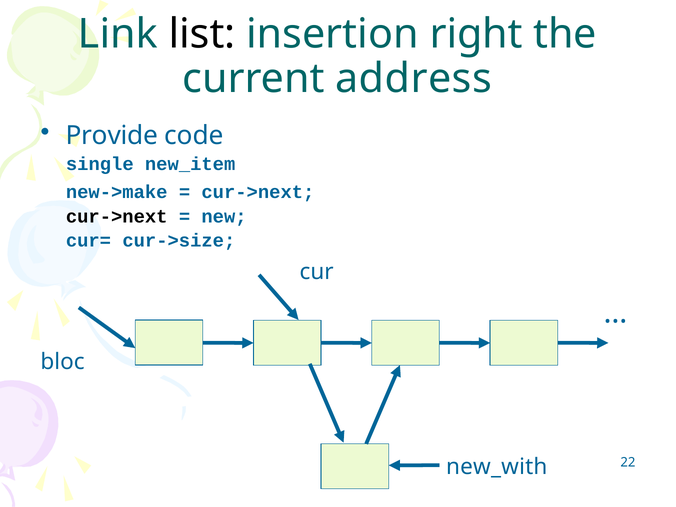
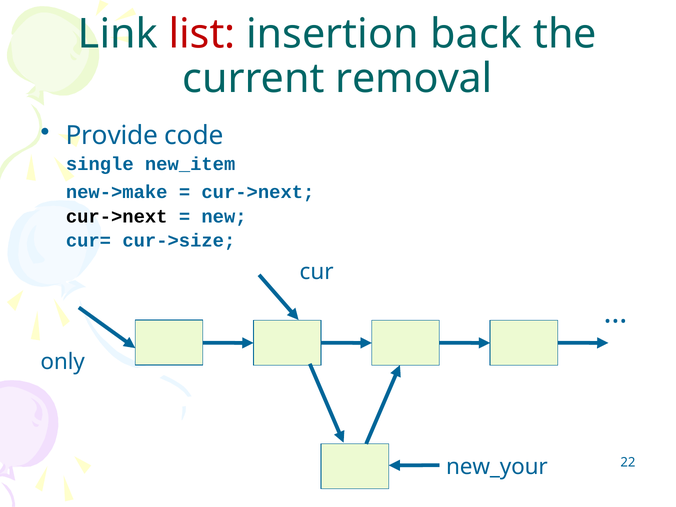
list colour: black -> red (202, 34)
right: right -> back (476, 34)
address: address -> removal (414, 79)
bloc: bloc -> only (63, 362)
new_with: new_with -> new_your (497, 467)
